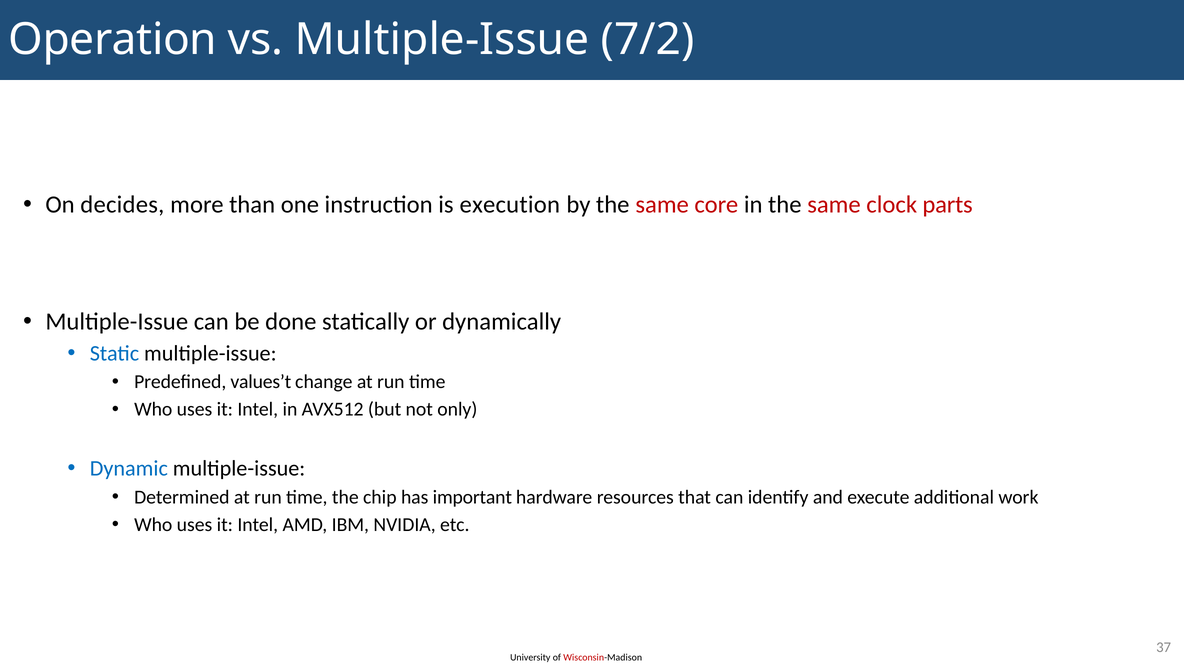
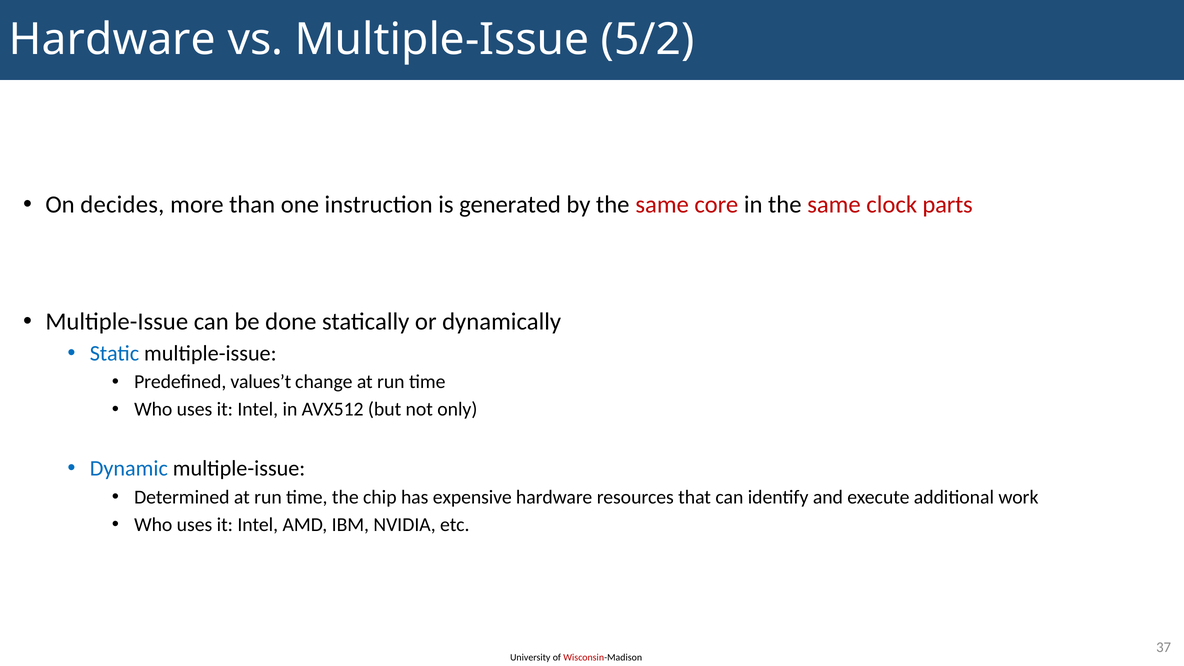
Operation: Operation -> Hardware (112, 40)
7/2: 7/2 -> 5/2 (648, 40)
execution: execution -> generated (510, 205)
important: important -> expensive (472, 497)
